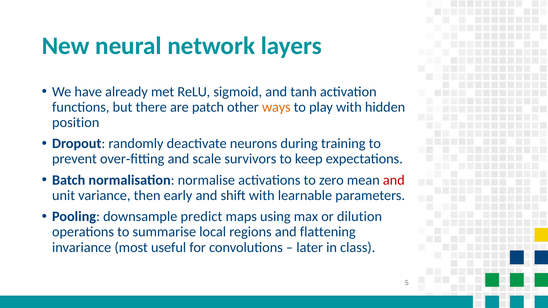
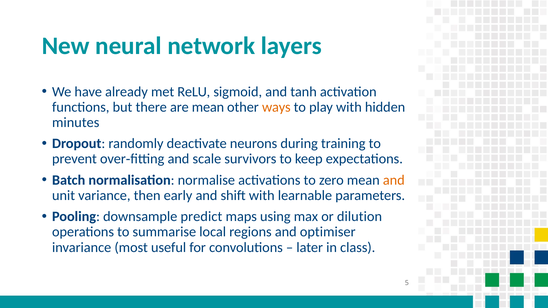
are patch: patch -> mean (208, 107)
position: position -> minutes (76, 123)
and colour: red -> orange (394, 180)
flattening: flattening -> optimiser (328, 232)
